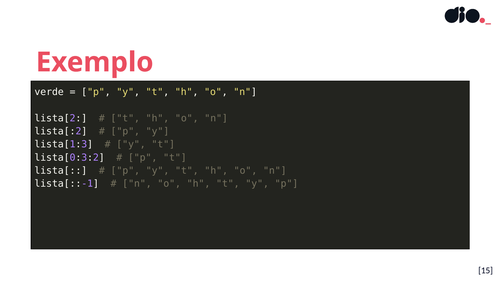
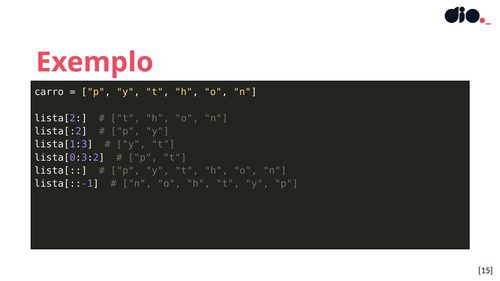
verde: verde -> carro (49, 92)
